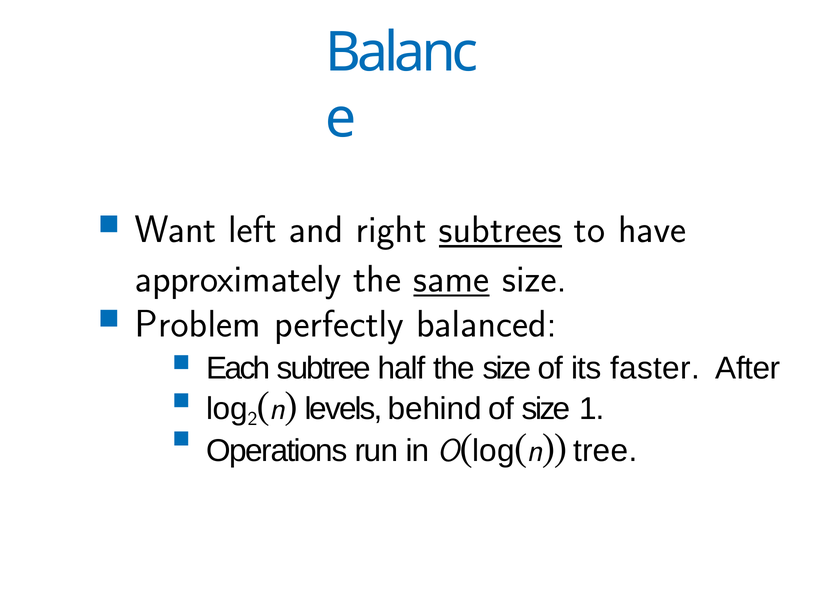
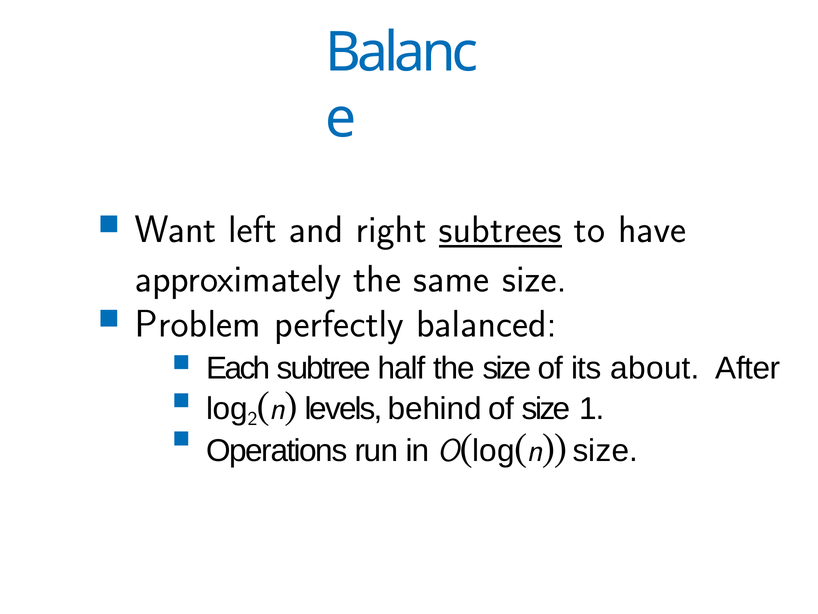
same underline: present -> none (451, 279)
faster: faster -> about (655, 369)
tree: tree -> size (605, 451)
